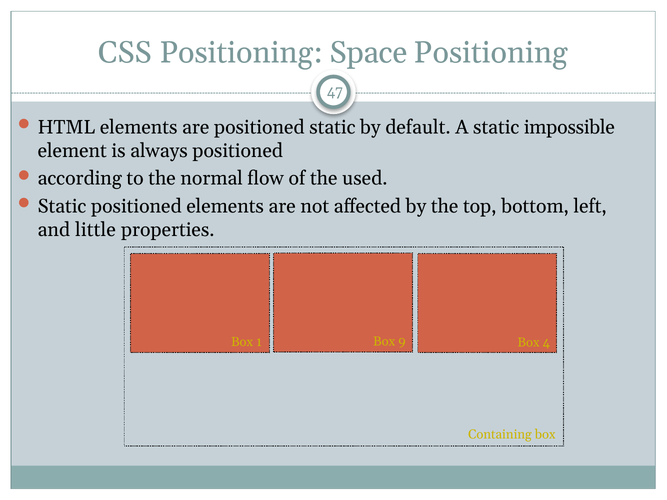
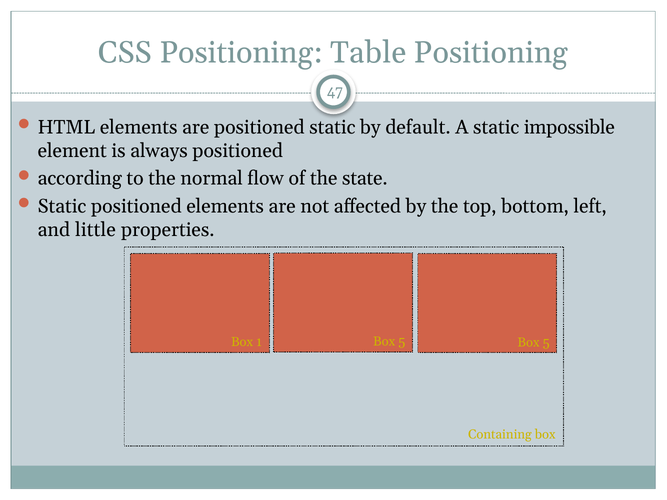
Space: Space -> Table (368, 53)
used: used -> state (365, 179)
1 Box 9: 9 -> 5 (402, 342)
4: 4 -> 5 (546, 342)
